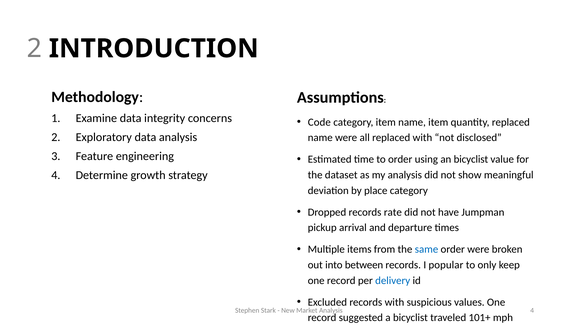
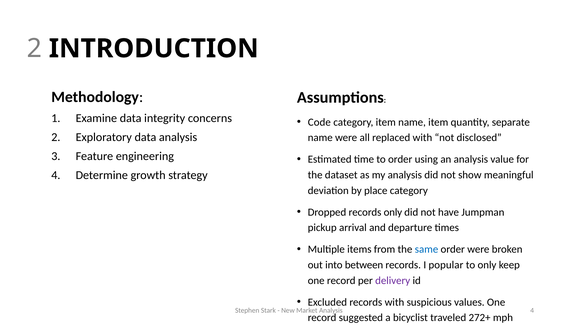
quantity replaced: replaced -> separate (511, 122)
an bicyclist: bicyclist -> analysis (471, 159)
records rate: rate -> only (393, 212)
delivery colour: blue -> purple (393, 281)
101+: 101+ -> 272+ (480, 318)
